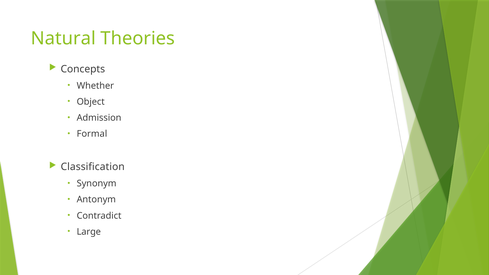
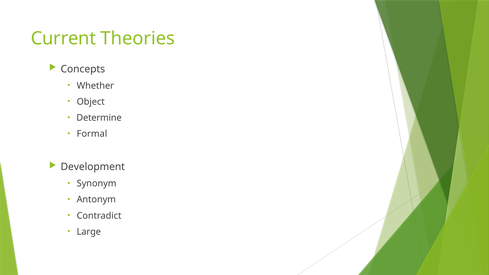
Natural: Natural -> Current (63, 39)
Admission: Admission -> Determine (99, 118)
Classification: Classification -> Development (93, 167)
